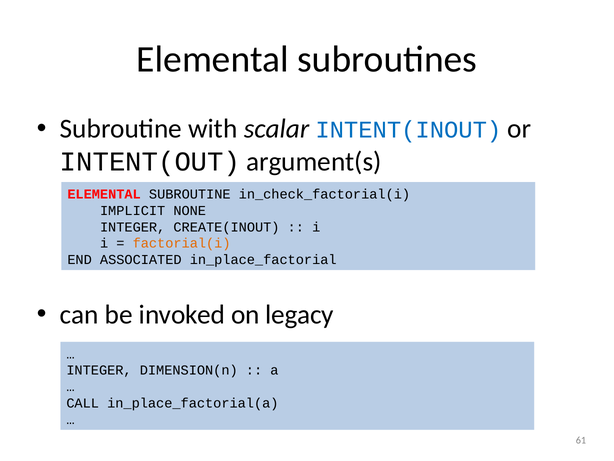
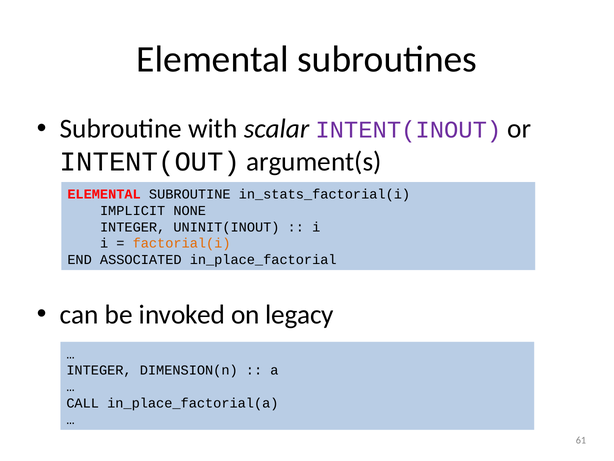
INTENT(INOUT colour: blue -> purple (408, 130)
in_check_factorial(i: in_check_factorial(i -> in_stats_factorial(i (324, 194)
CREATE(INOUT: CREATE(INOUT -> UNINIT(INOUT (226, 227)
